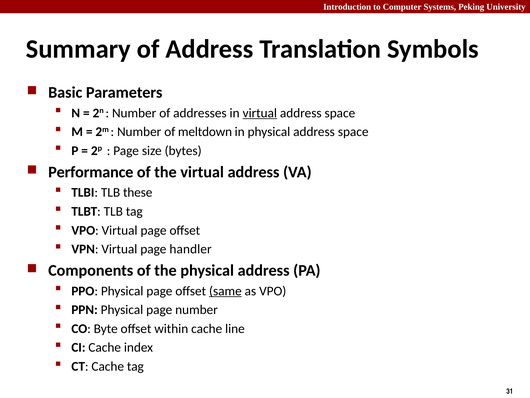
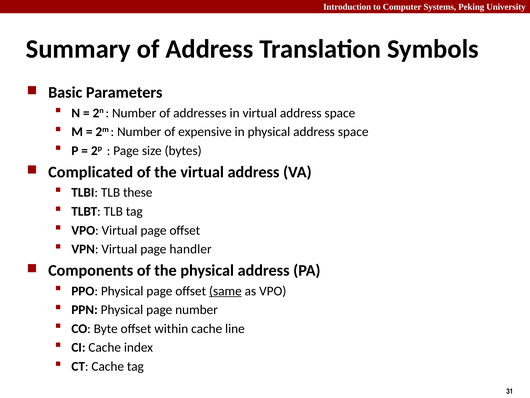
virtual underline: present -> none (260, 113)
meltdown: meltdown -> expensive (205, 132)
Performance: Performance -> Complicated (91, 172)
